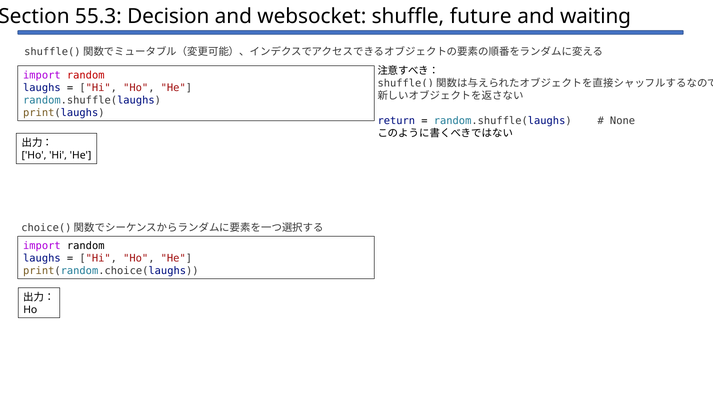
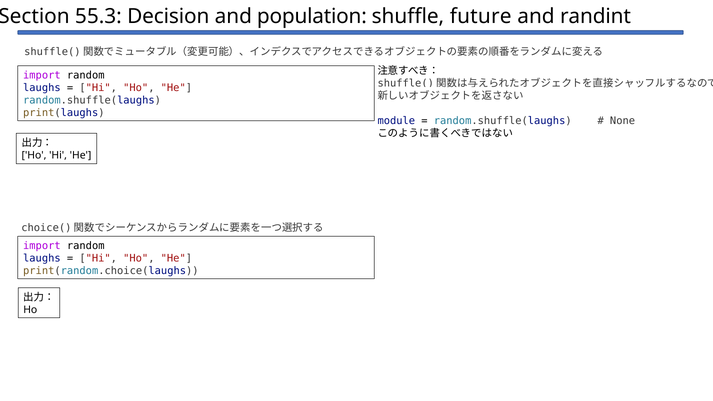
websocket: websocket -> population (312, 17)
waiting: waiting -> randint (595, 17)
random colour: red -> black (86, 75)
return: return -> module (396, 121)
